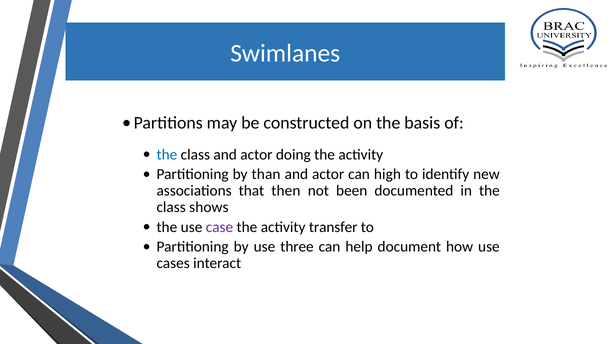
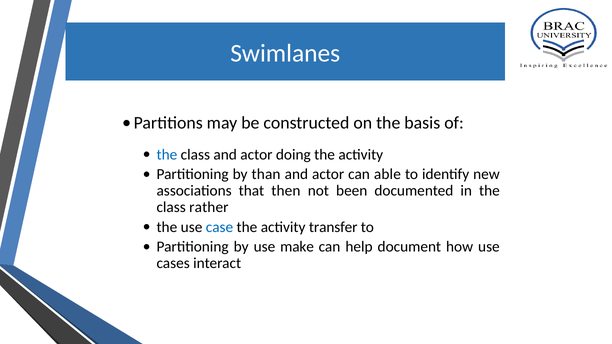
high: high -> able (387, 174)
shows: shows -> rather (209, 207)
case colour: purple -> blue (219, 227)
three: three -> make (297, 247)
